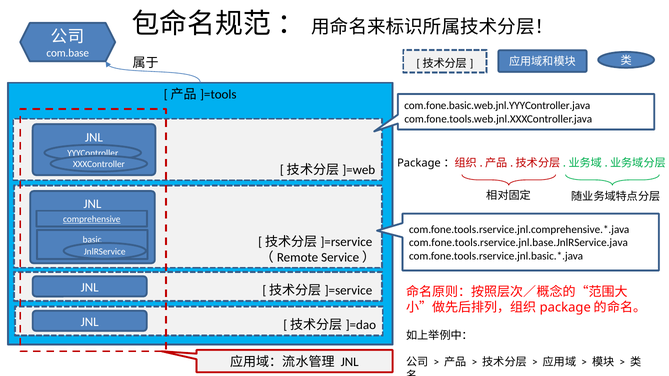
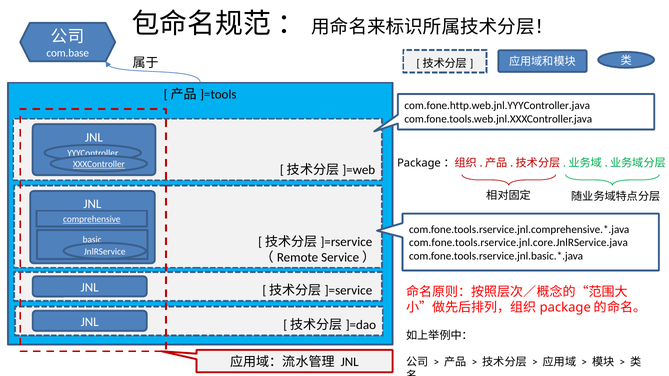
com.fone.basic.web.jnl.YYYController.java: com.fone.basic.web.jnl.YYYController.java -> com.fone.http.web.jnl.YYYController.java (497, 106)
XXXController underline: none -> present (99, 164)
com.fone.tools.rservice.jnl.base.JnlRService.java: com.fone.tools.rservice.jnl.base.JnlRService.java -> com.fone.tools.rservice.jnl.core.JnlRService.java (518, 243)
